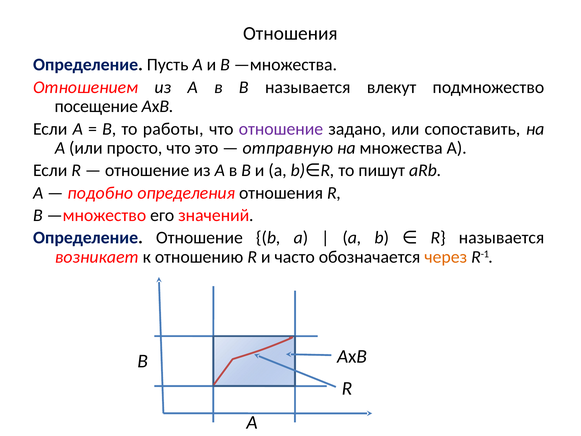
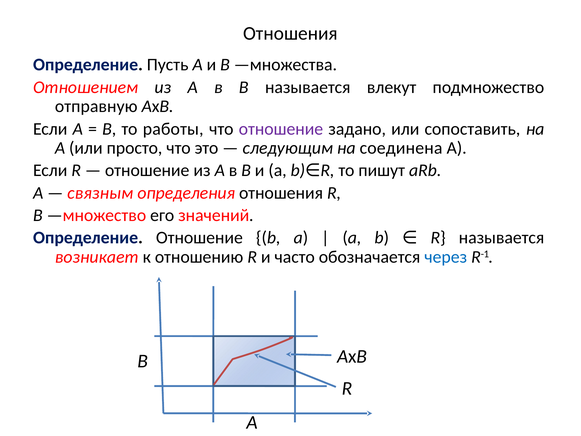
посещение: посещение -> отправную (96, 106)
отправную: отправную -> следующим (288, 148)
множества: множества -> соединена (401, 148)
подобно: подобно -> связным (100, 193)
через colour: orange -> blue (446, 257)
